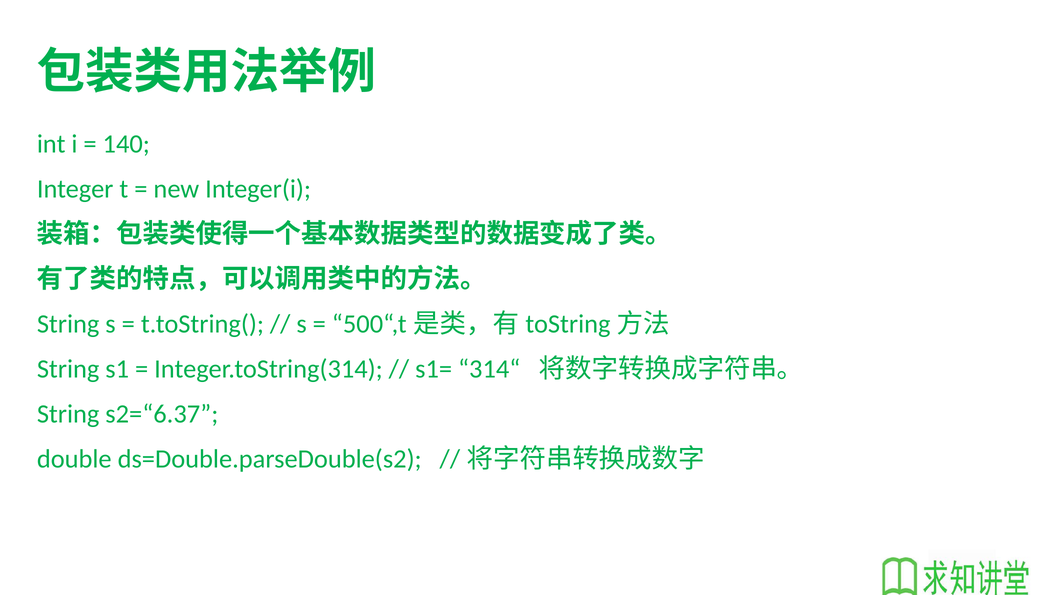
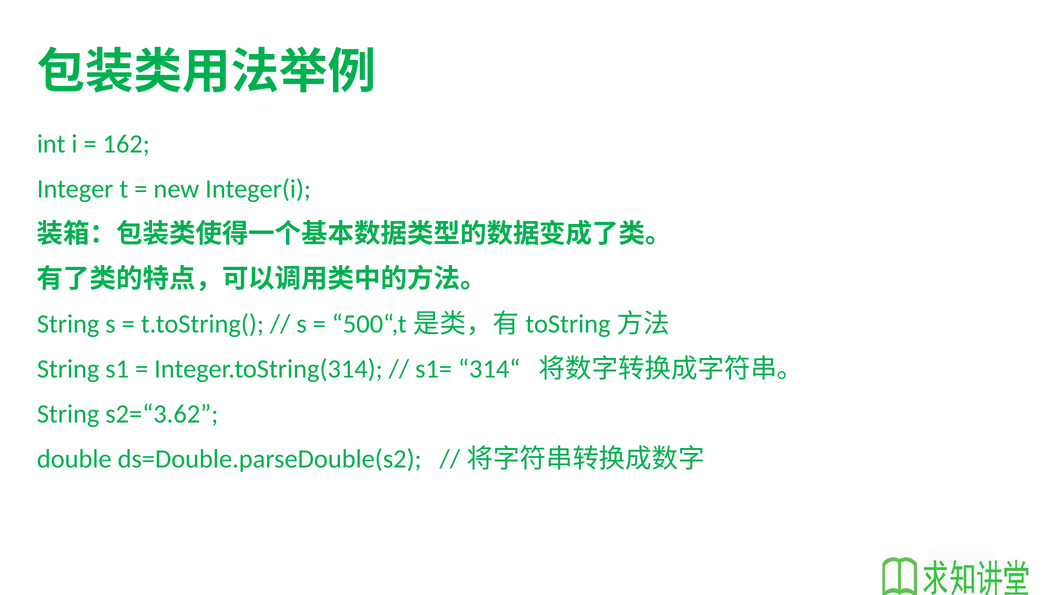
140: 140 -> 162 (126, 144)
s2=“6.37: s2=“6.37 -> s2=“3.62 (162, 414)
